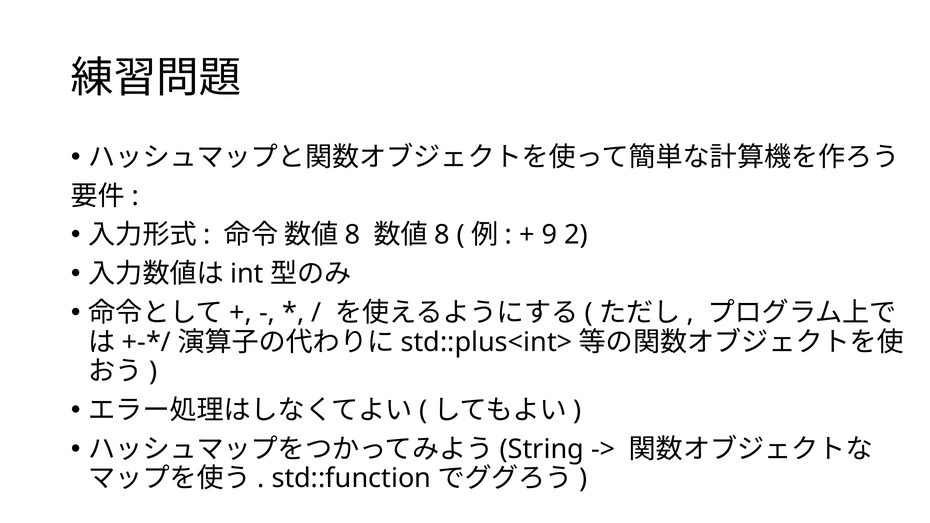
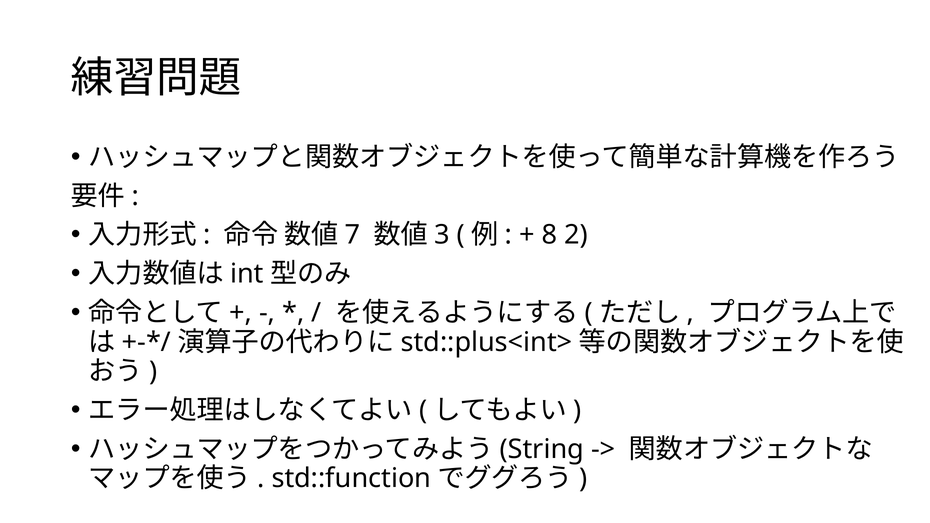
8: 8 -> 7 (353, 235)
8: 8 -> 3 (442, 235)
9: 9 -> 8 (549, 235)
